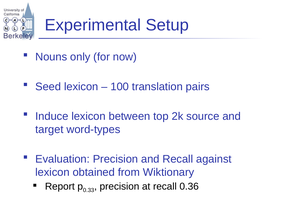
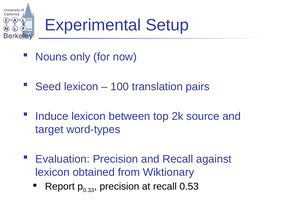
0.36: 0.36 -> 0.53 (189, 187)
